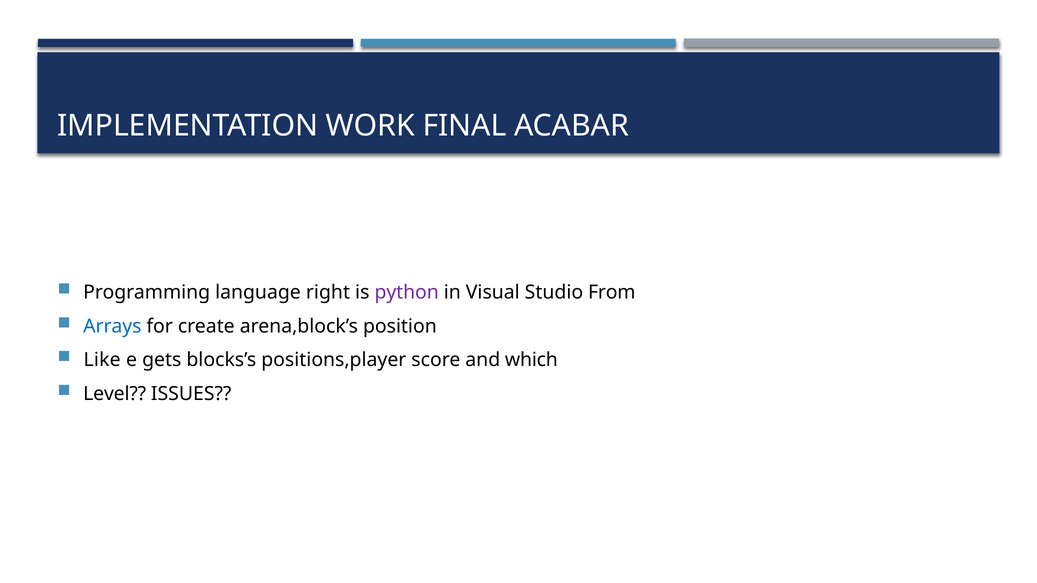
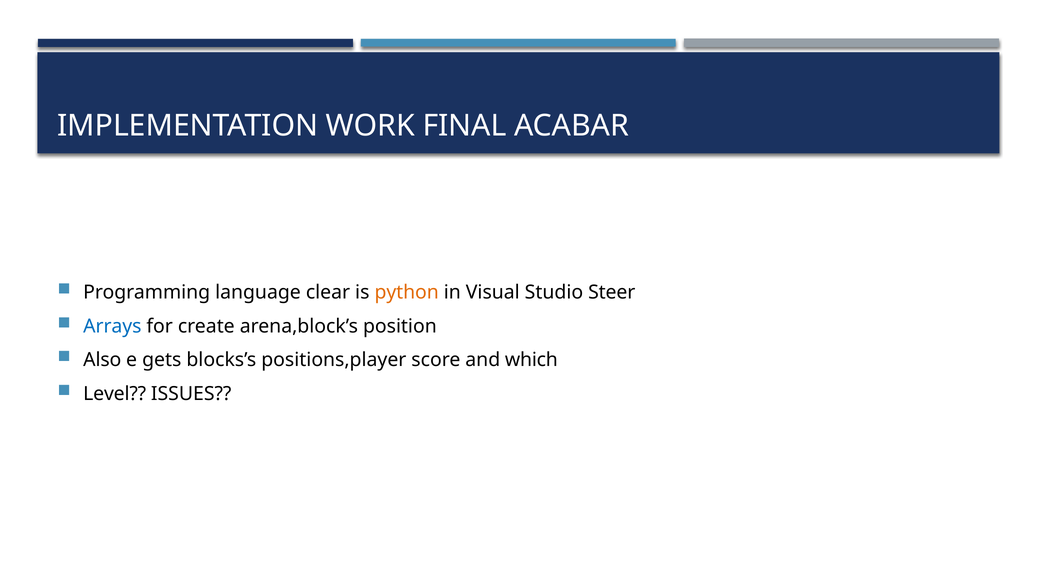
right: right -> clear (328, 293)
python colour: purple -> orange (407, 293)
From: From -> Steer (612, 293)
Like: Like -> Also (102, 360)
